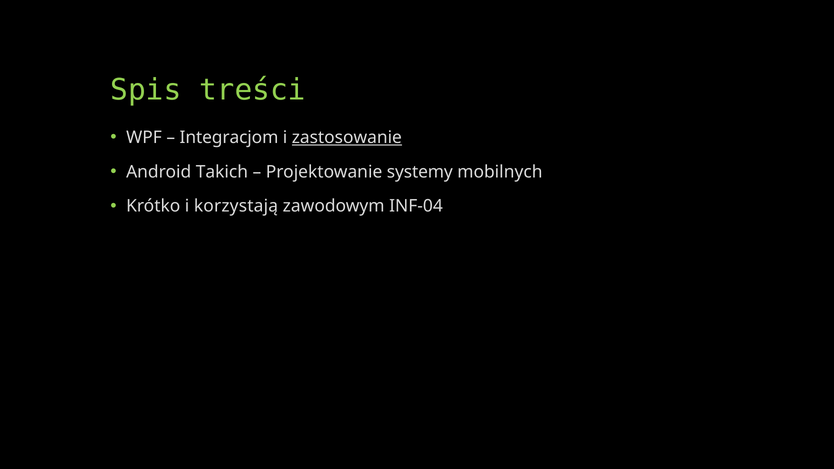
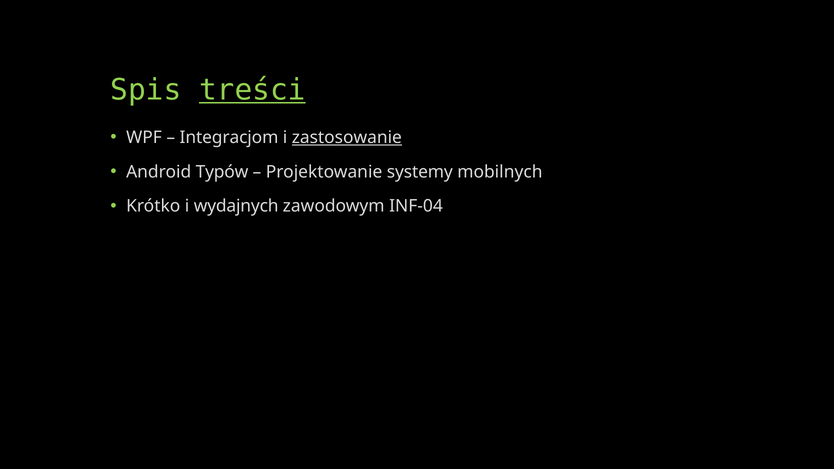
treści underline: none -> present (252, 90)
Takich: Takich -> Typów (222, 172)
korzystają: korzystają -> wydajnych (236, 206)
